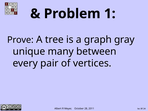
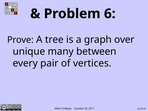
1: 1 -> 6 (110, 14)
gray: gray -> over (124, 40)
